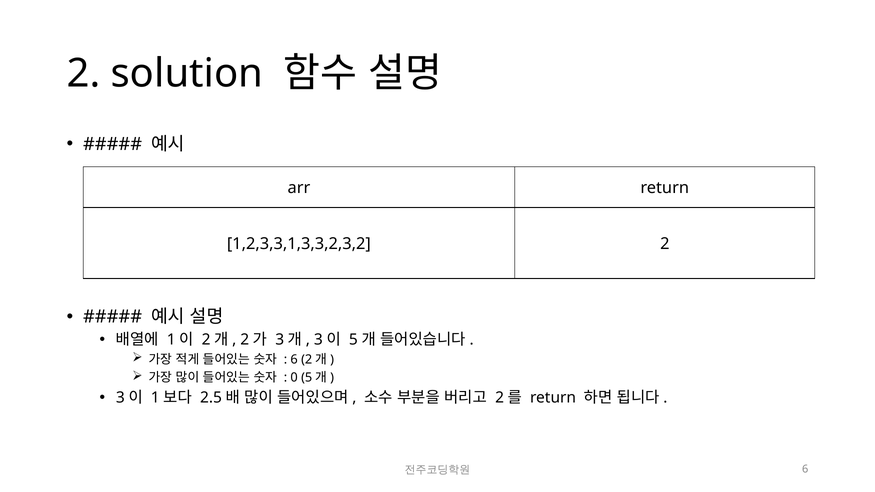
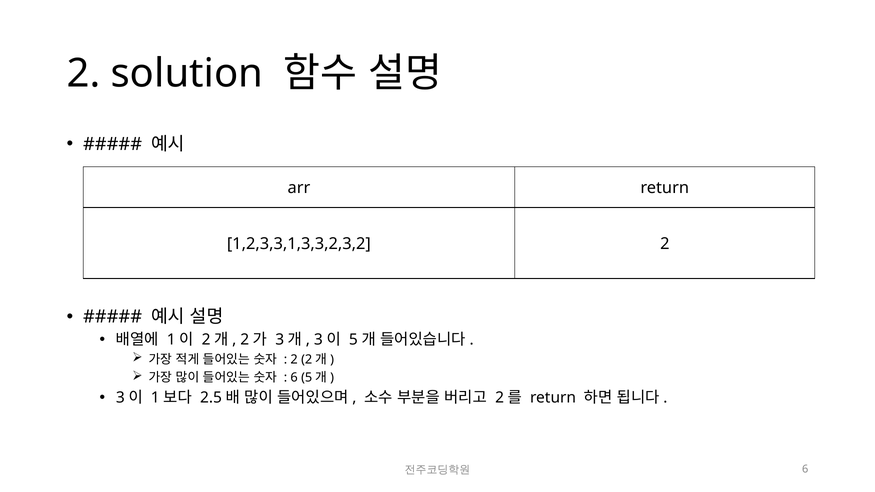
6: 6 -> 2 (294, 359)
0: 0 -> 6 (294, 378)
